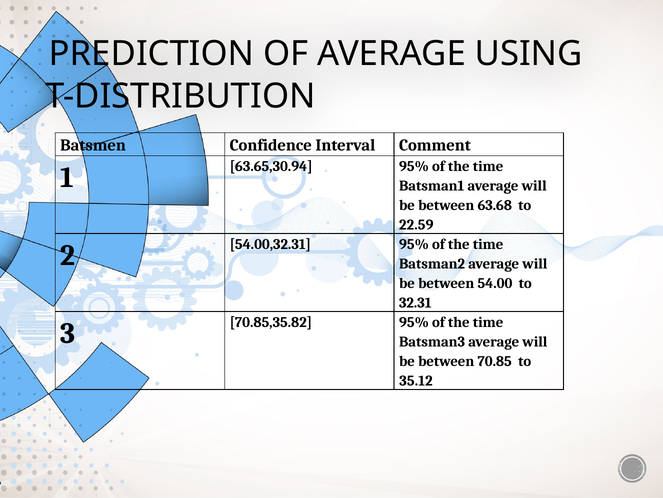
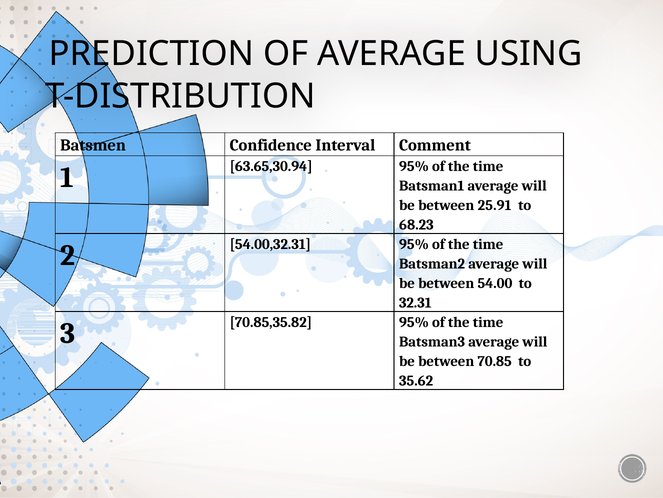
63.68: 63.68 -> 25.91 (495, 205)
22.59: 22.59 -> 68.23 (416, 225)
35.12: 35.12 -> 35.62 (416, 380)
